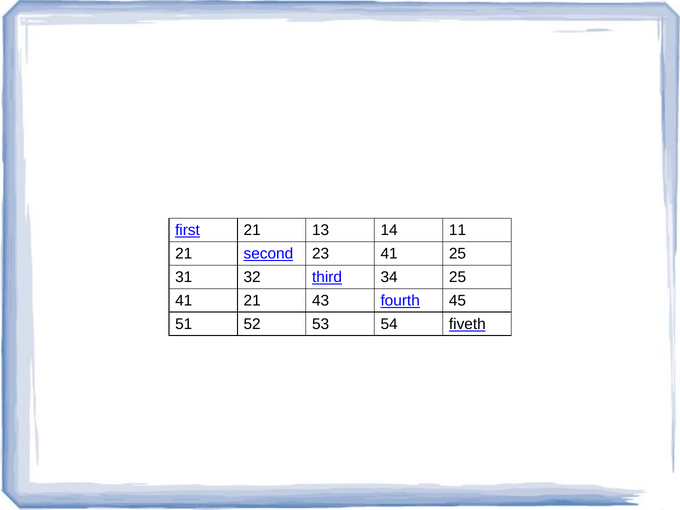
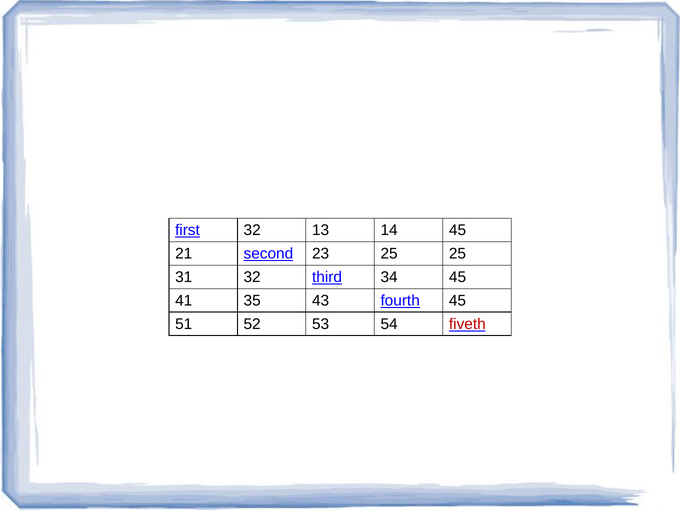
first 21: 21 -> 32 (252, 230)
14 11: 11 -> 45 (458, 230)
23 41: 41 -> 25 (389, 254)
34 25: 25 -> 45 (458, 277)
41 21: 21 -> 35 (252, 301)
fiveth colour: black -> red (467, 324)
